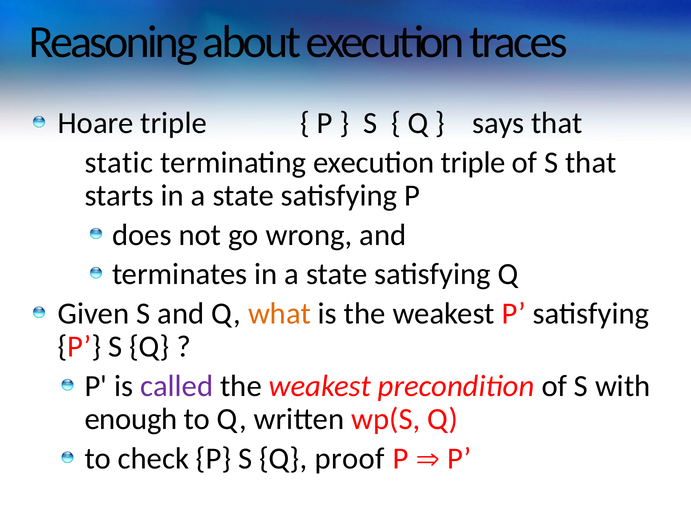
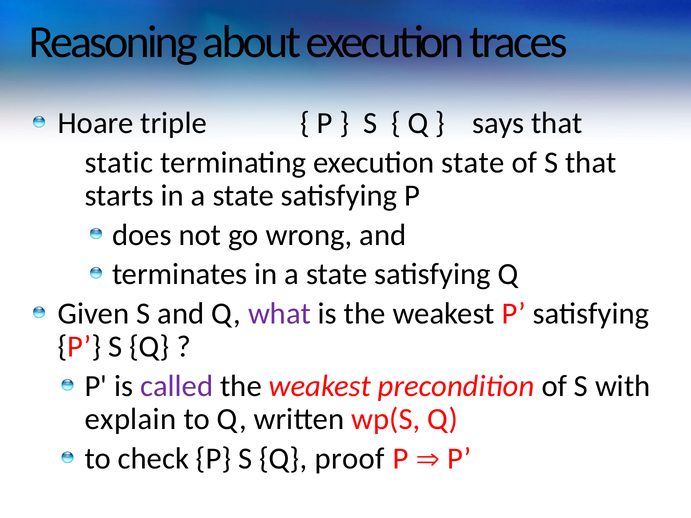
execution triple: triple -> state (473, 163)
what colour: orange -> purple (280, 314)
enough: enough -> explain (131, 419)
